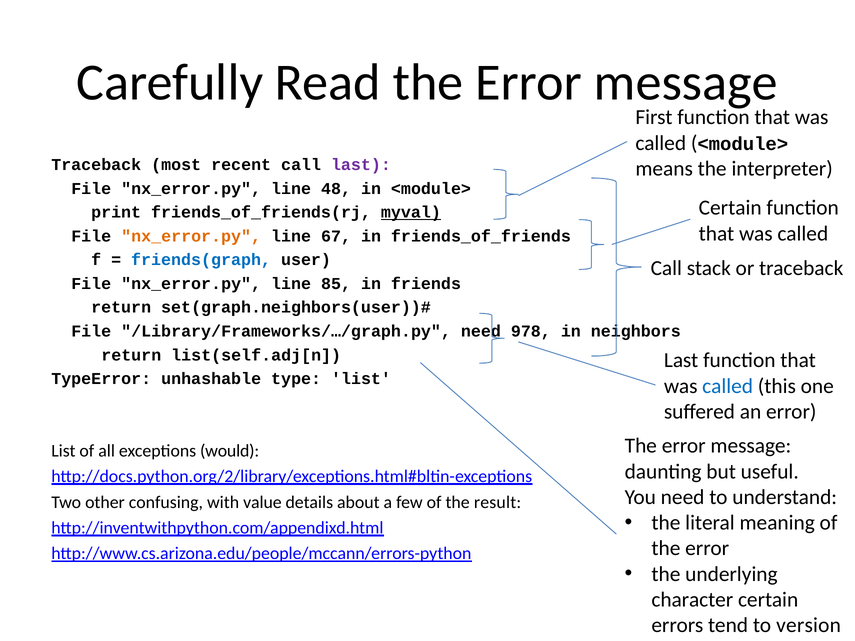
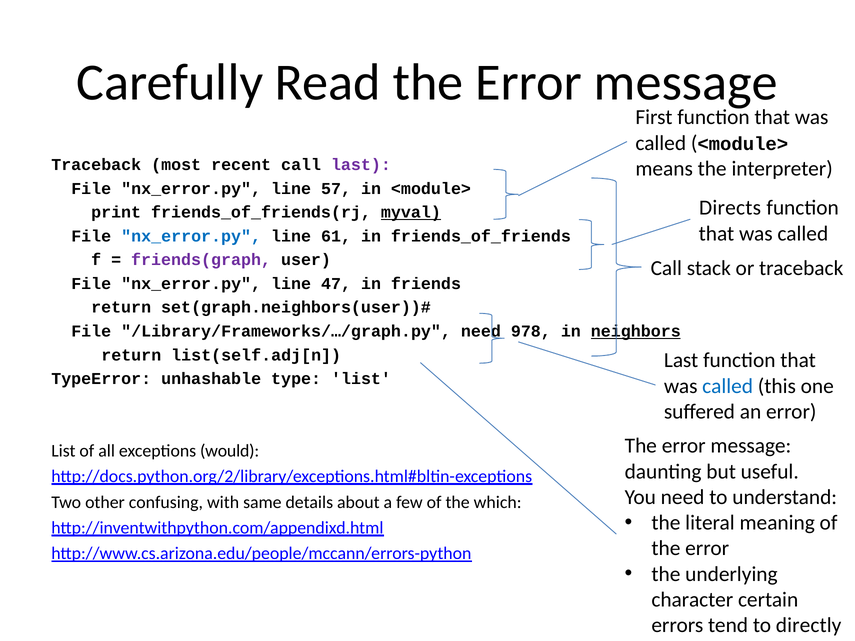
48: 48 -> 57 (336, 189)
Certain: Certain -> Directs (730, 208)
nx_error.py colour: orange -> blue (191, 236)
67: 67 -> 61 (336, 236)
friends(graph colour: blue -> purple (201, 260)
85: 85 -> 47 (336, 284)
neighbors underline: none -> present (636, 331)
value: value -> same (262, 503)
result: result -> which (498, 503)
version: version -> directly (809, 626)
